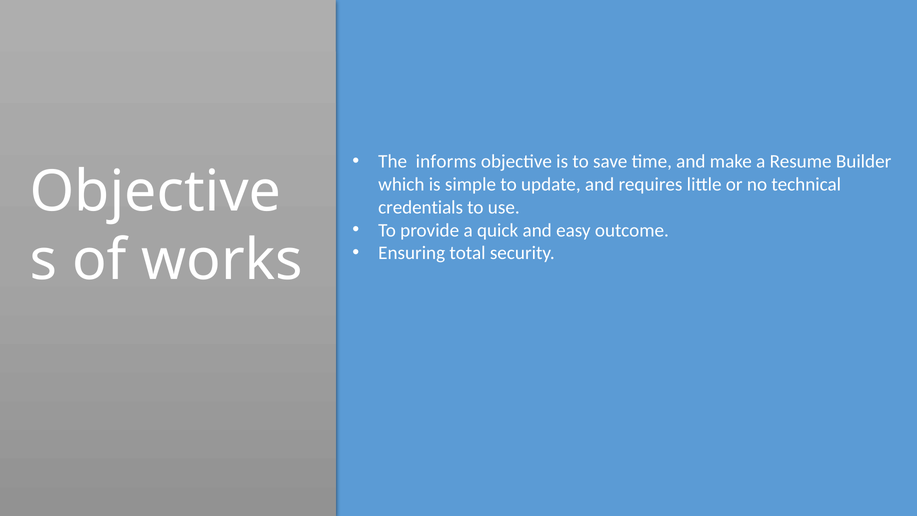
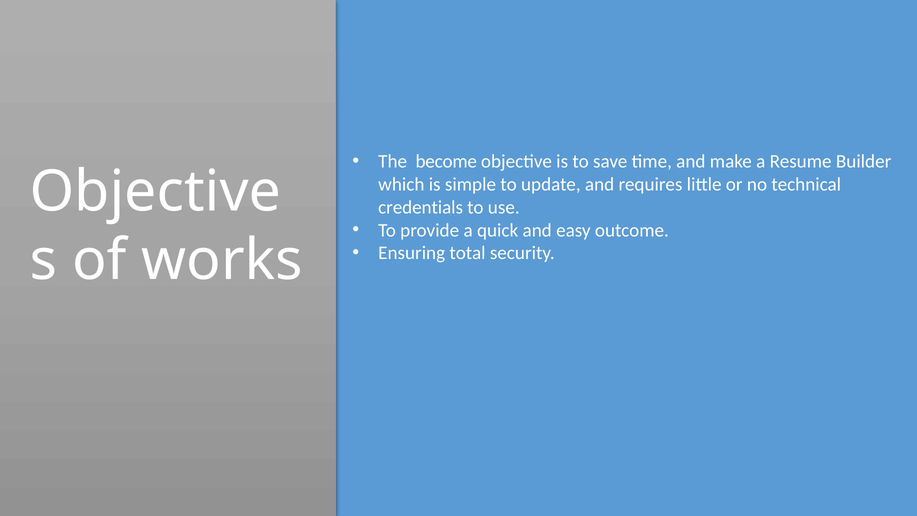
informs: informs -> become (446, 161)
